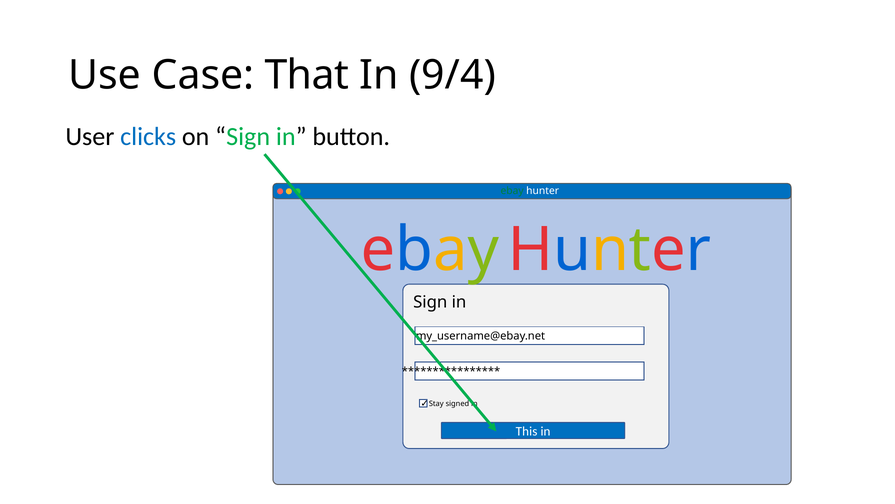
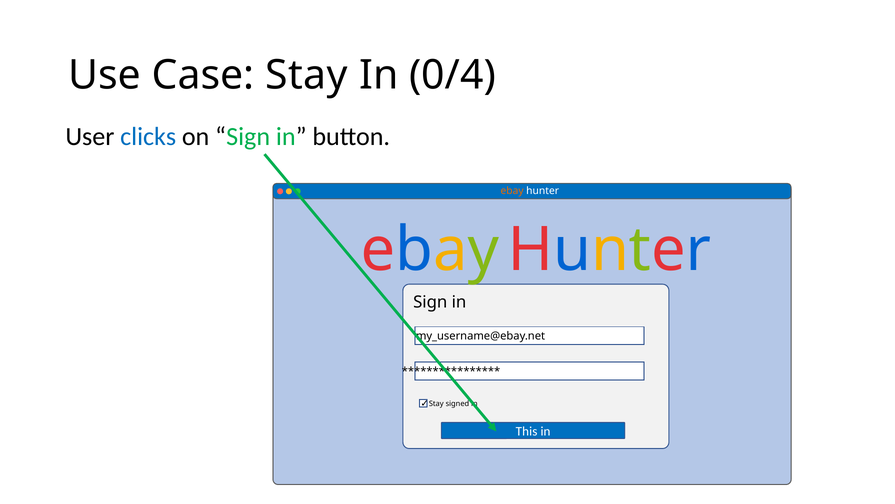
Case That: That -> Stay (307, 75)
9/4: 9/4 -> 0/4 (453, 75)
ebay colour: green -> orange (512, 191)
